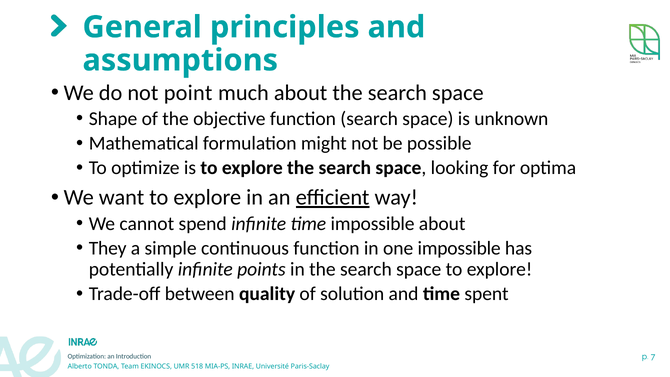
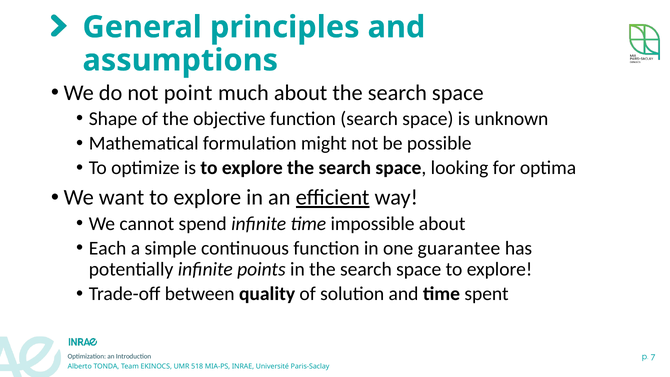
They: They -> Each (108, 248)
one impossible: impossible -> guarantee (459, 248)
